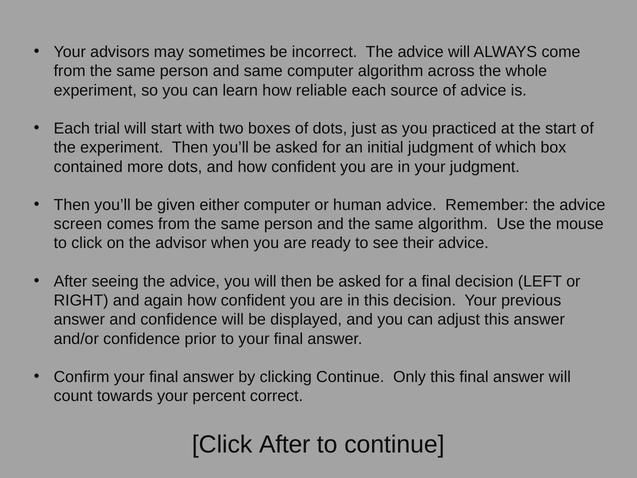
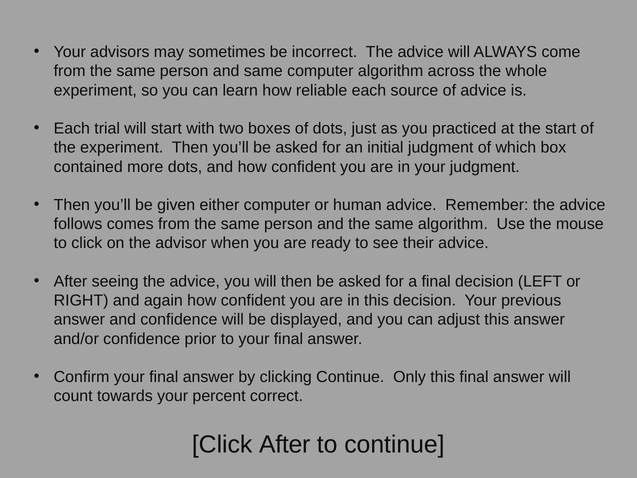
screen: screen -> follows (78, 224)
